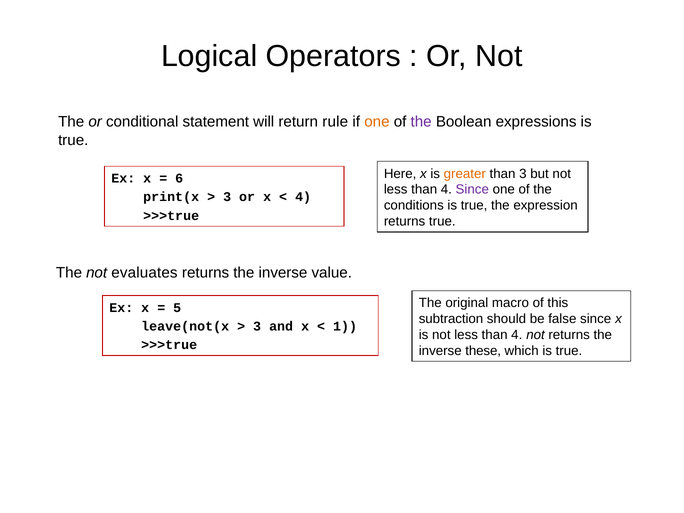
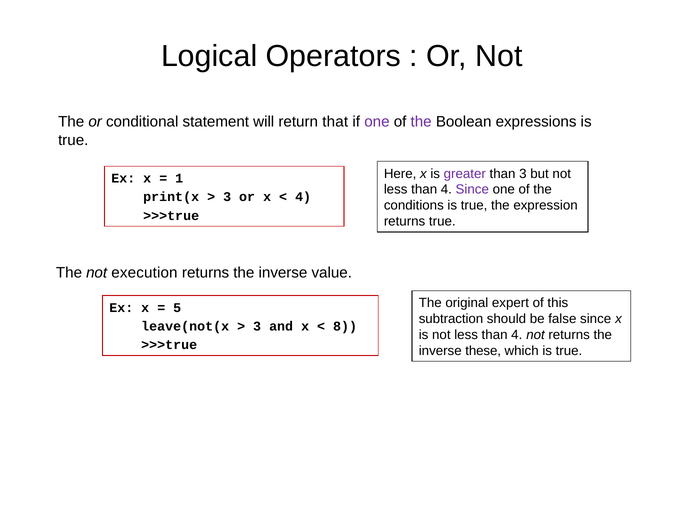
rule: rule -> that (335, 122)
one colour: orange -> purple (377, 122)
greater colour: orange -> purple (465, 174)
6: 6 -> 1 (179, 178)
evaluates: evaluates -> execution (144, 273)
macro: macro -> expert (510, 303)
1: 1 -> 8 (345, 326)
